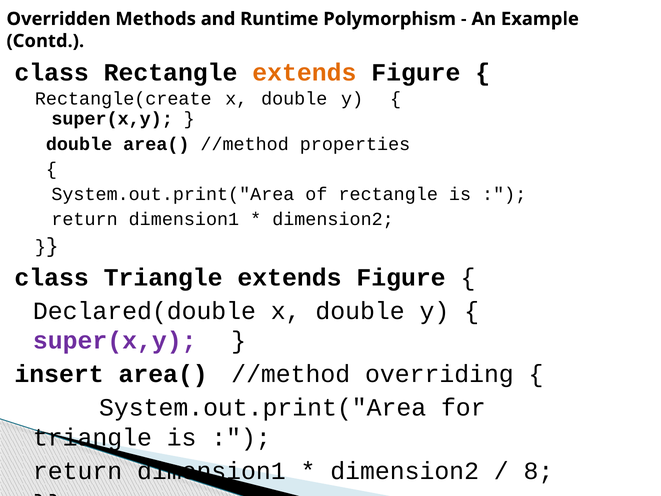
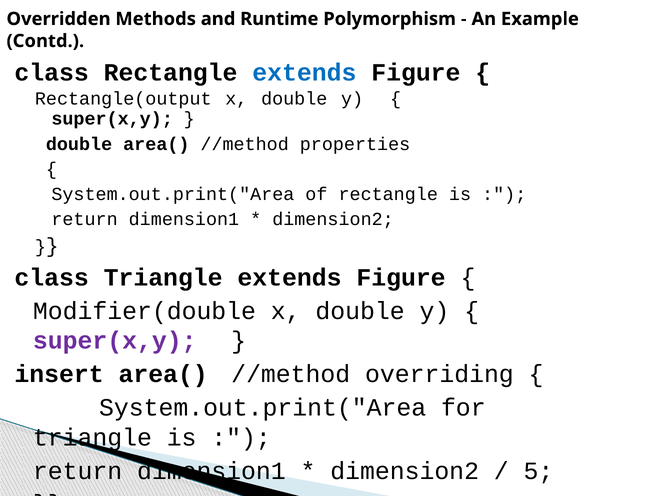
extends colour: orange -> blue (304, 73)
Rectangle(create: Rectangle(create -> Rectangle(output (123, 99)
Declared(double: Declared(double -> Modifier(double (144, 311)
8: 8 -> 5 (538, 471)
